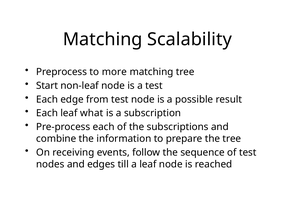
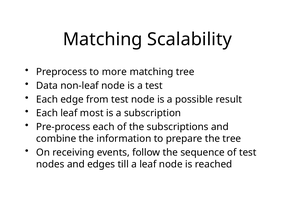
Start: Start -> Data (47, 86)
what: what -> most (92, 113)
